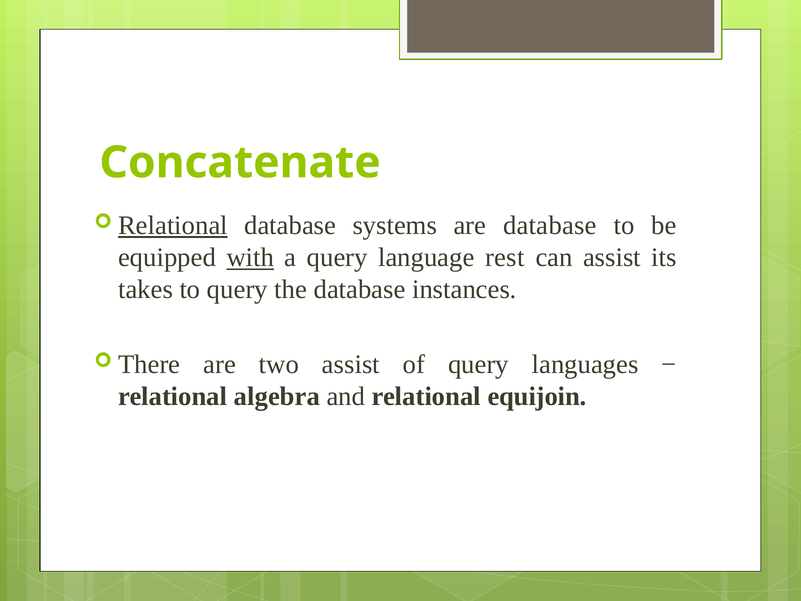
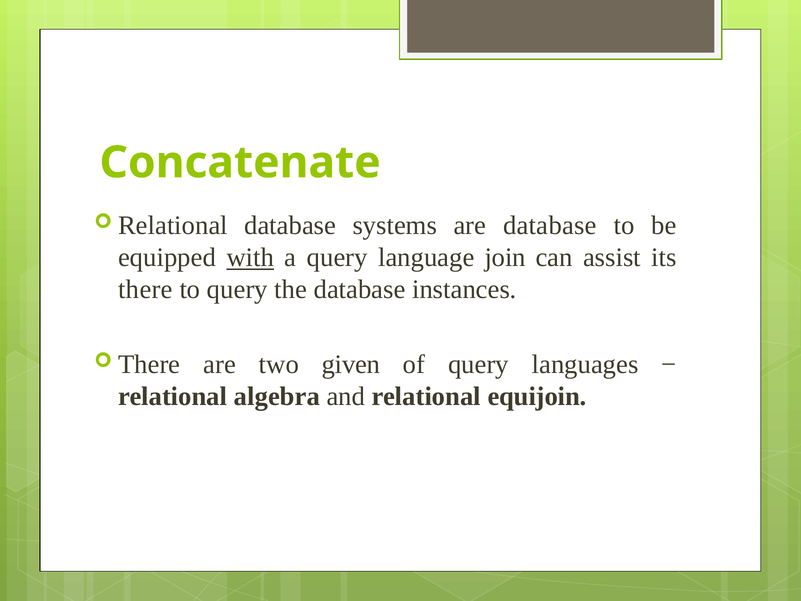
Relational underline: present -> none (173, 225)
rest: rest -> join (505, 258)
takes: takes -> there (145, 290)
two assist: assist -> given (351, 364)
